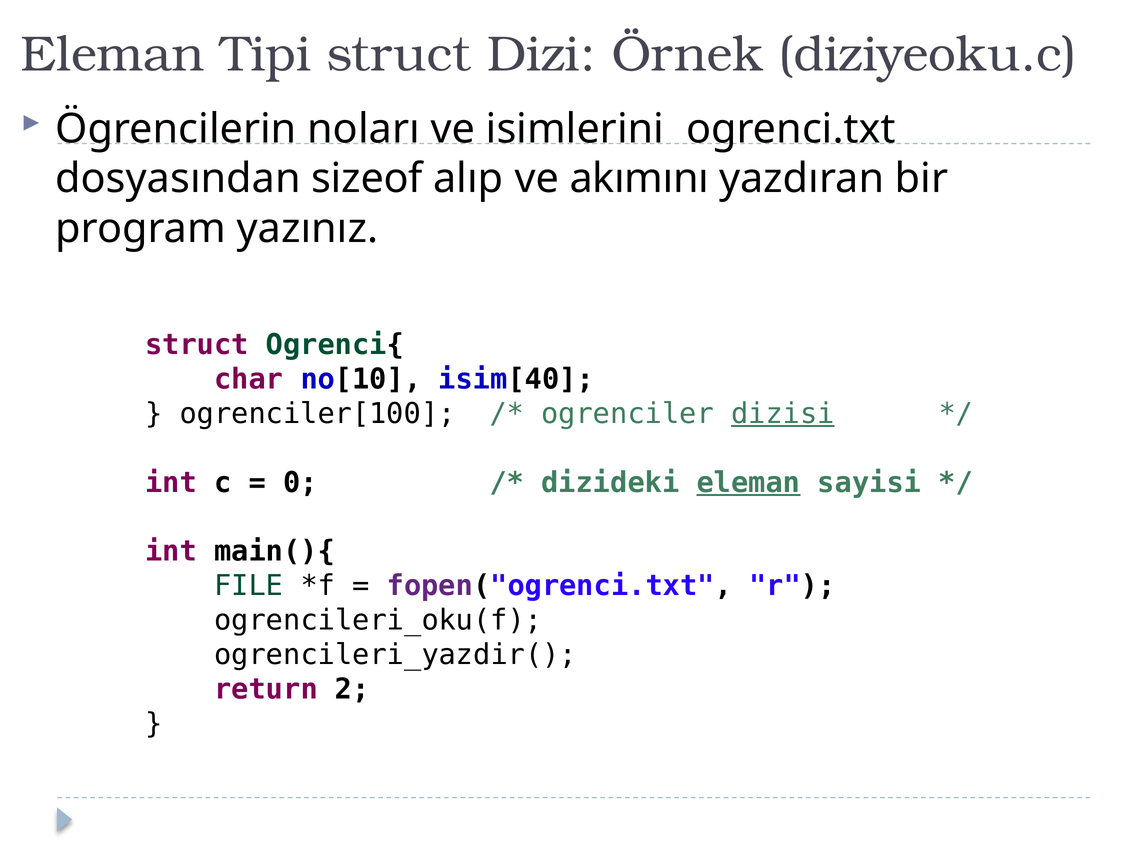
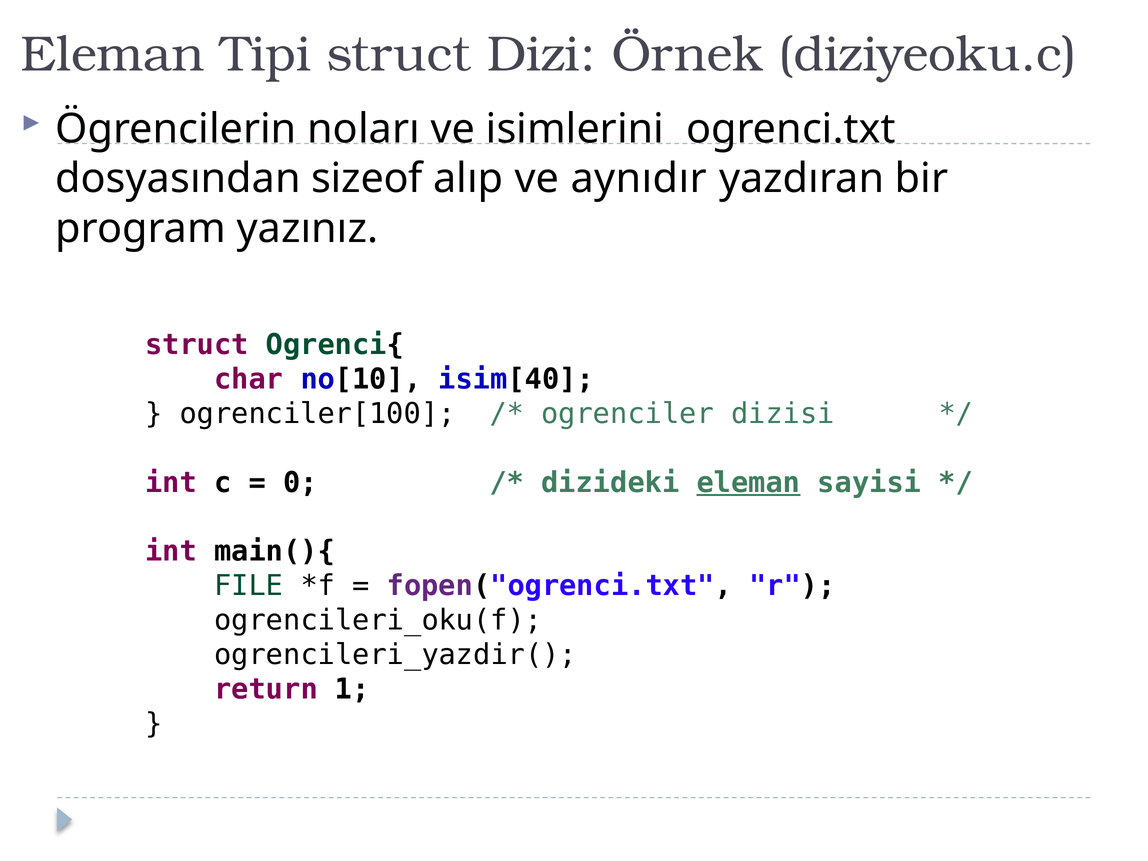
akımını: akımını -> aynıdır (639, 179)
dizisi underline: present -> none (783, 414)
2: 2 -> 1 (352, 689)
